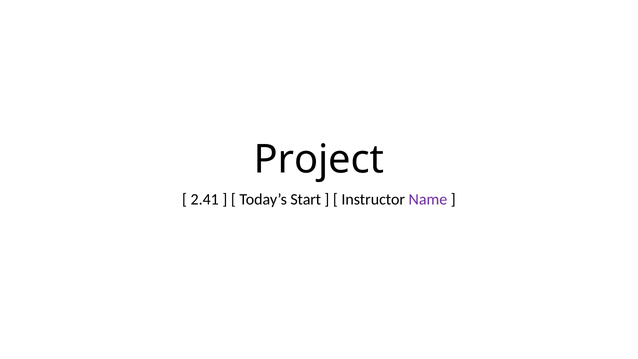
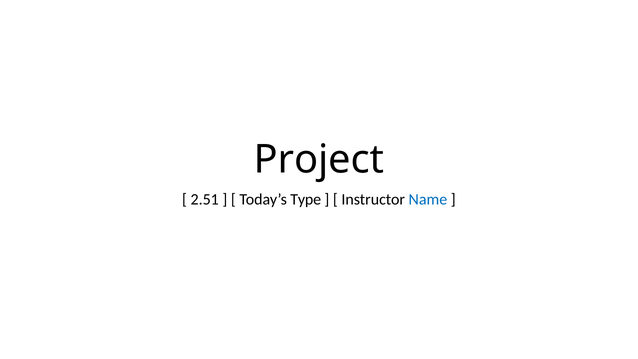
2.41: 2.41 -> 2.51 (205, 199)
Start: Start -> Type (306, 199)
Name colour: purple -> blue (428, 199)
